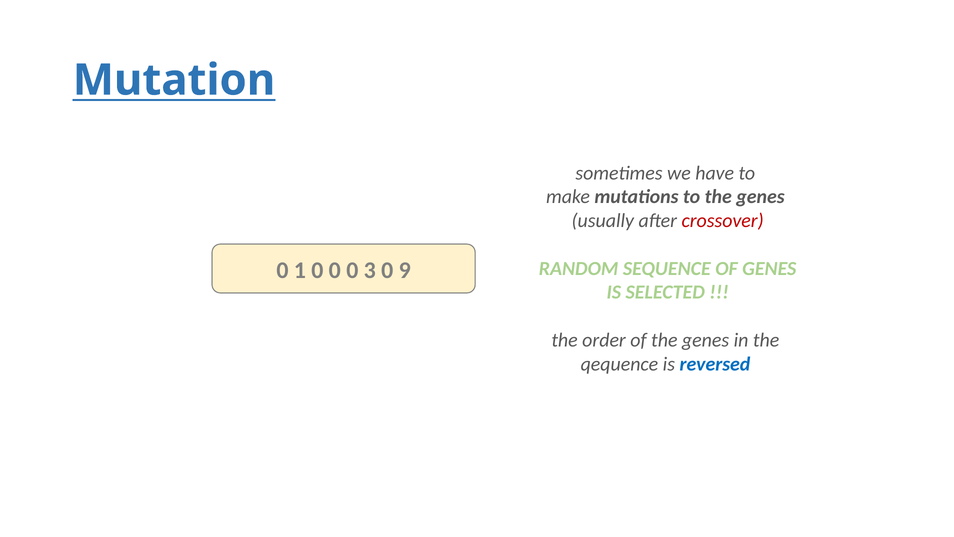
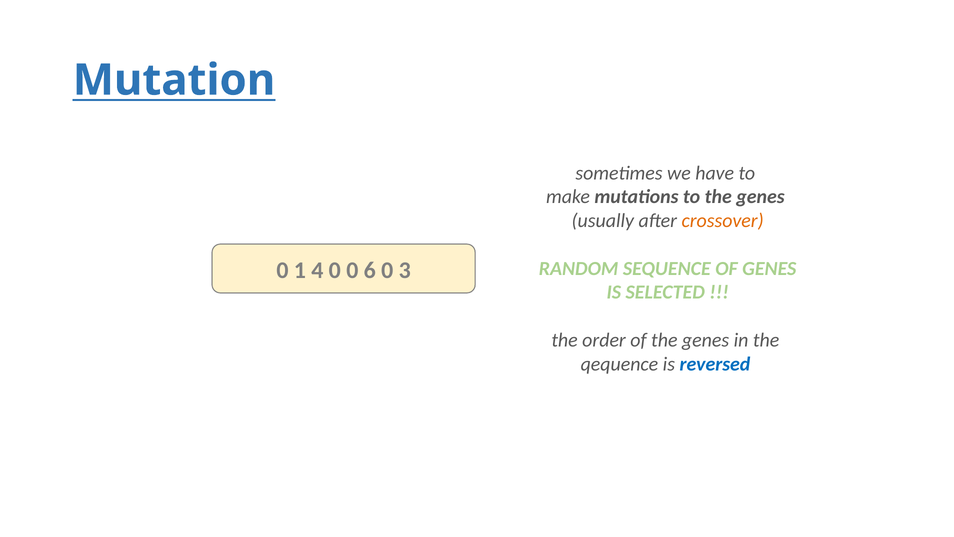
crossover colour: red -> orange (723, 221)
1 0: 0 -> 4 (317, 270)
3: 3 -> 6 (370, 270)
9: 9 -> 3 (405, 270)
